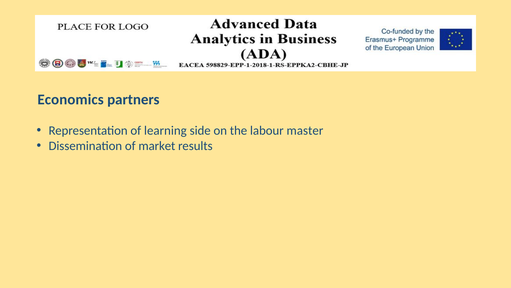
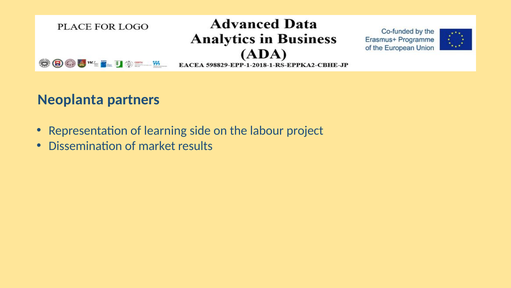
Economics: Economics -> Neoplanta (71, 99)
master: master -> project (305, 130)
